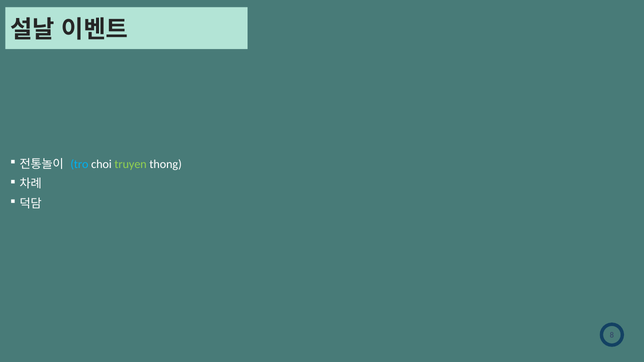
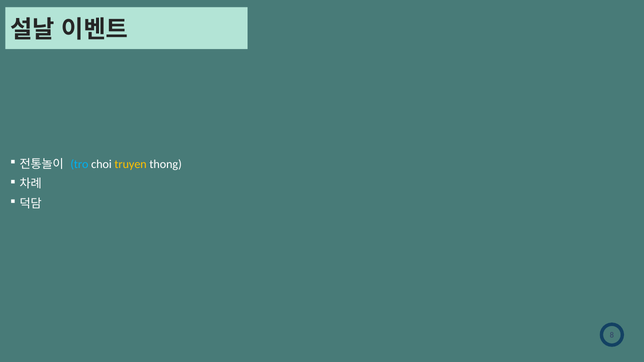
truyen colour: light green -> yellow (131, 164)
